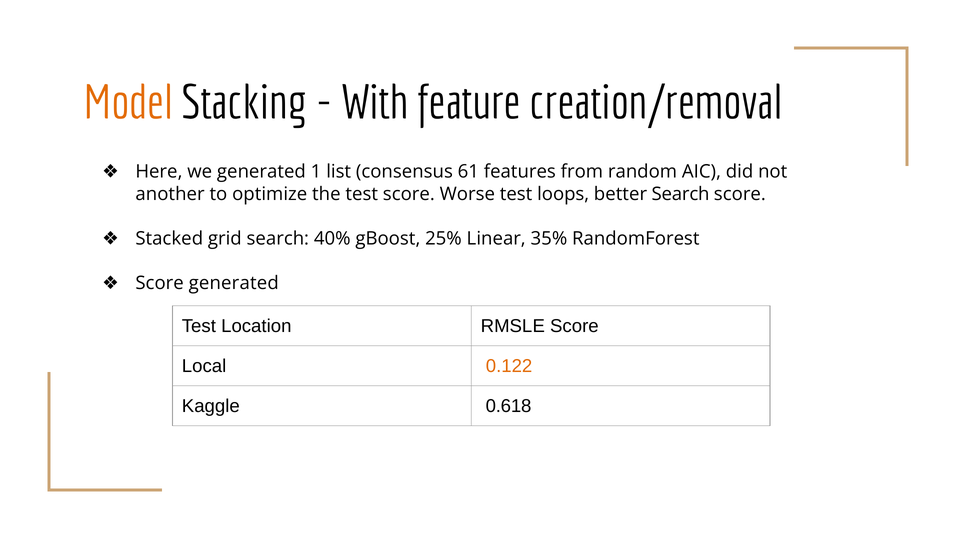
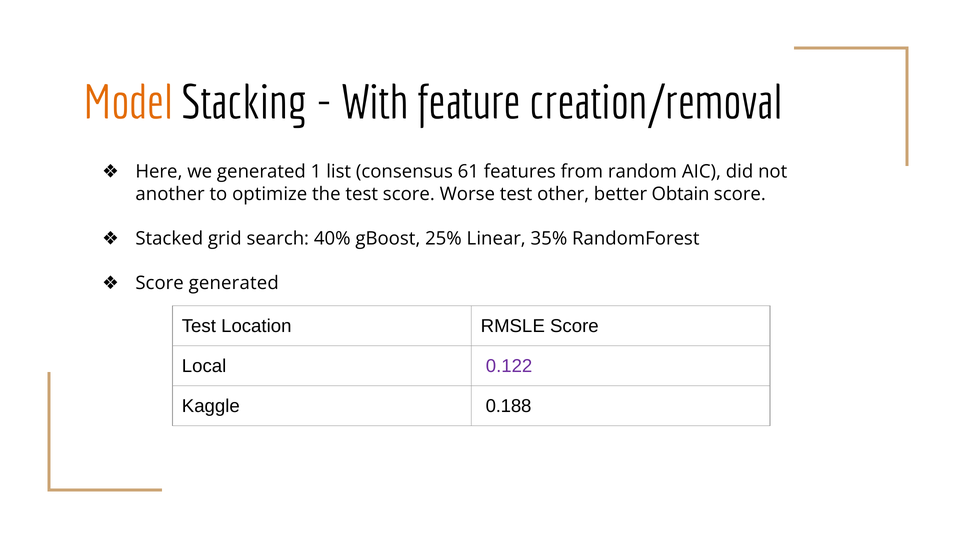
loops: loops -> other (563, 194)
better Search: Search -> Obtain (681, 194)
0.122 colour: orange -> purple (509, 366)
0.618: 0.618 -> 0.188 (509, 406)
